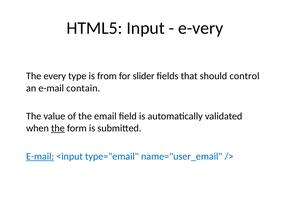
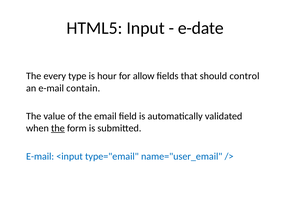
e-very: e-very -> e-date (201, 28)
from: from -> hour (107, 76)
slider: slider -> allow (144, 76)
E-mail underline: present -> none (40, 157)
